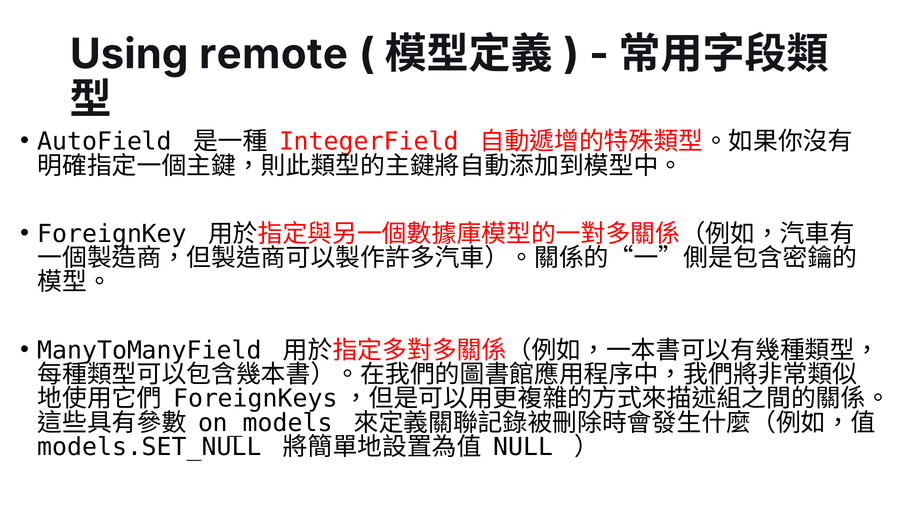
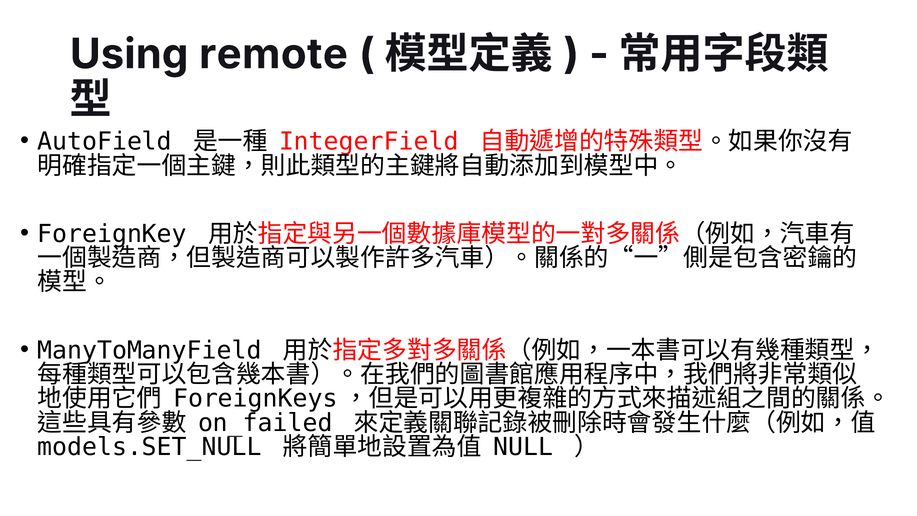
on_models: on_models -> on_failed (265, 423)
